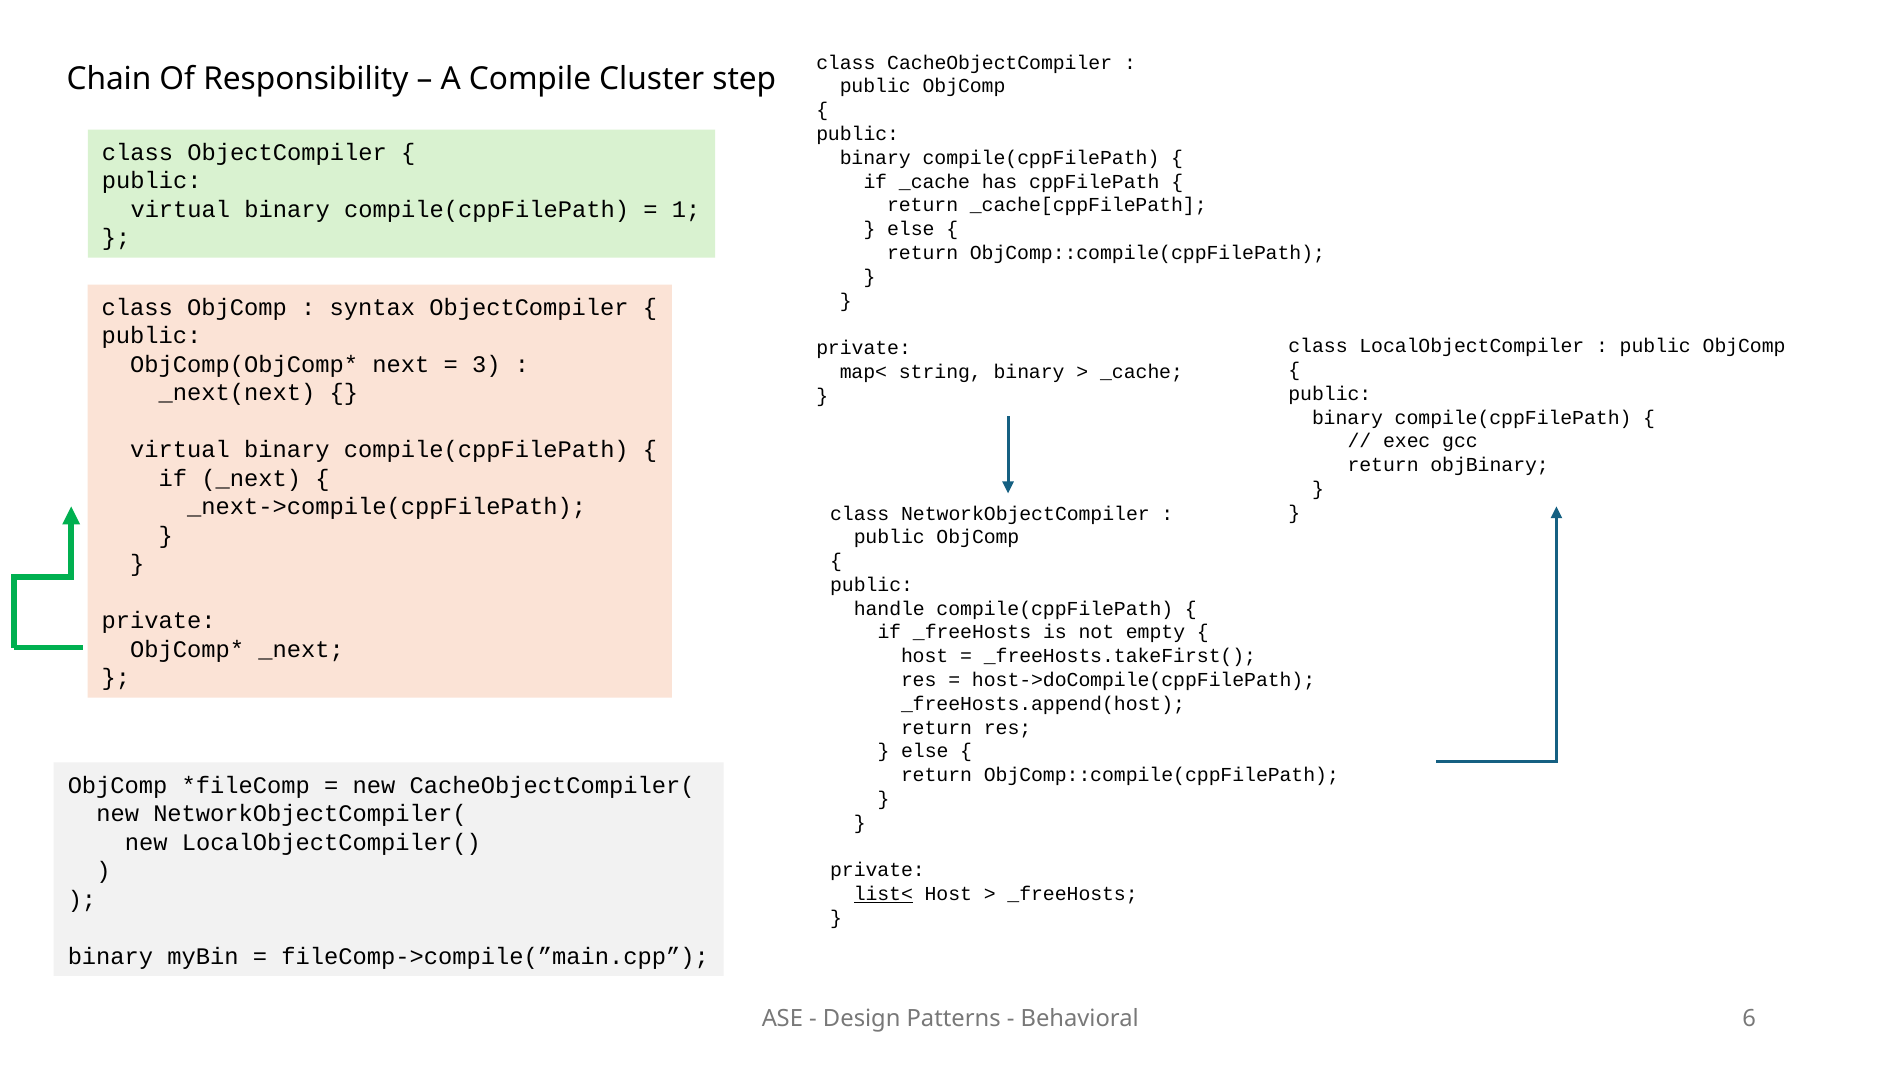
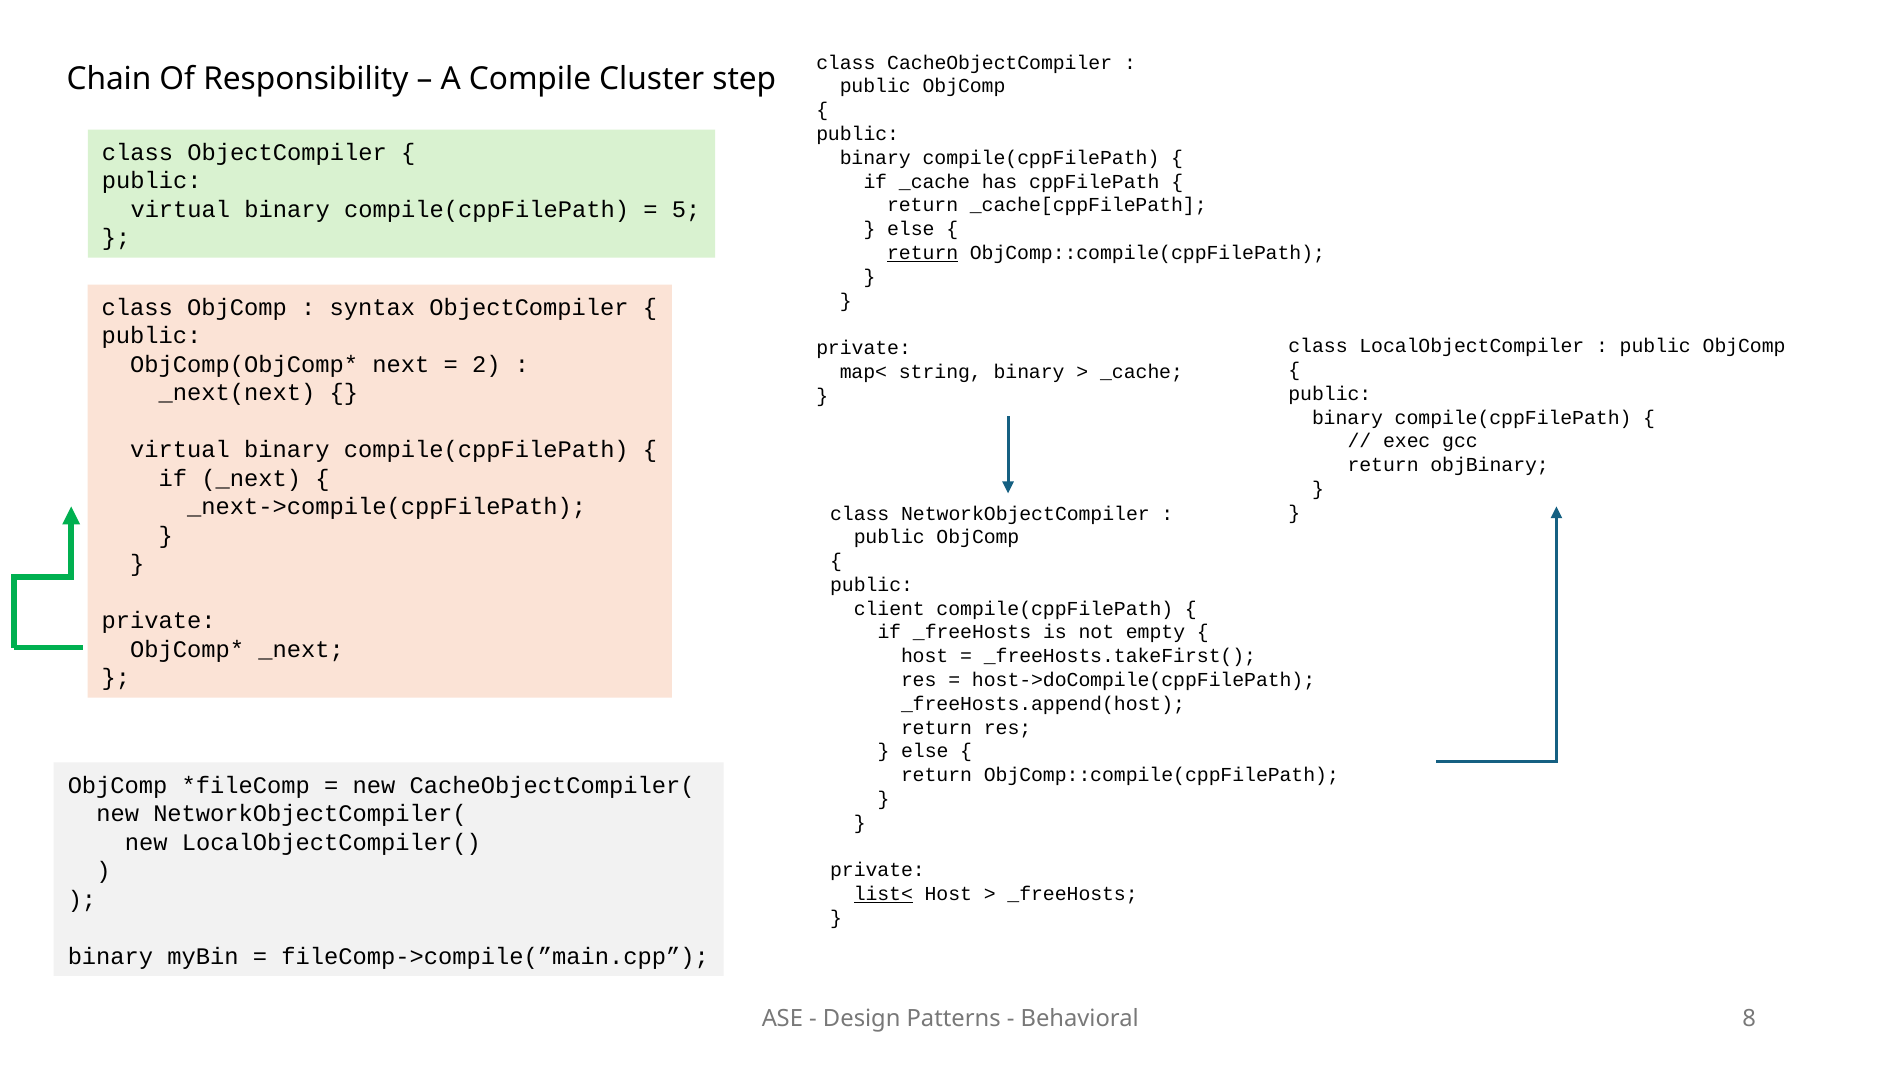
1: 1 -> 5 (686, 210)
return underline: none -> present (923, 253)
3: 3 -> 2 (486, 365)
handle: handle -> client (889, 609)
6: 6 -> 8 (1749, 1019)
